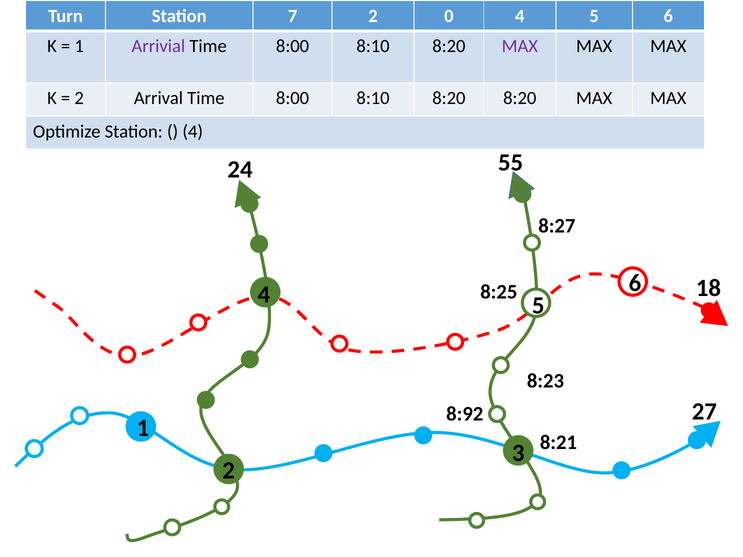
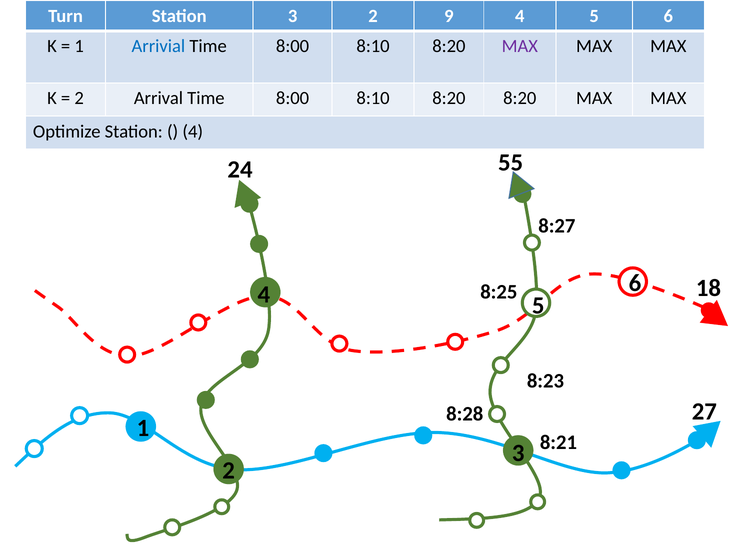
Station 7: 7 -> 3 (293, 16)
0: 0 -> 9 (449, 16)
Arrivial colour: purple -> blue (158, 46)
8:92: 8:92 -> 8:28 (465, 414)
